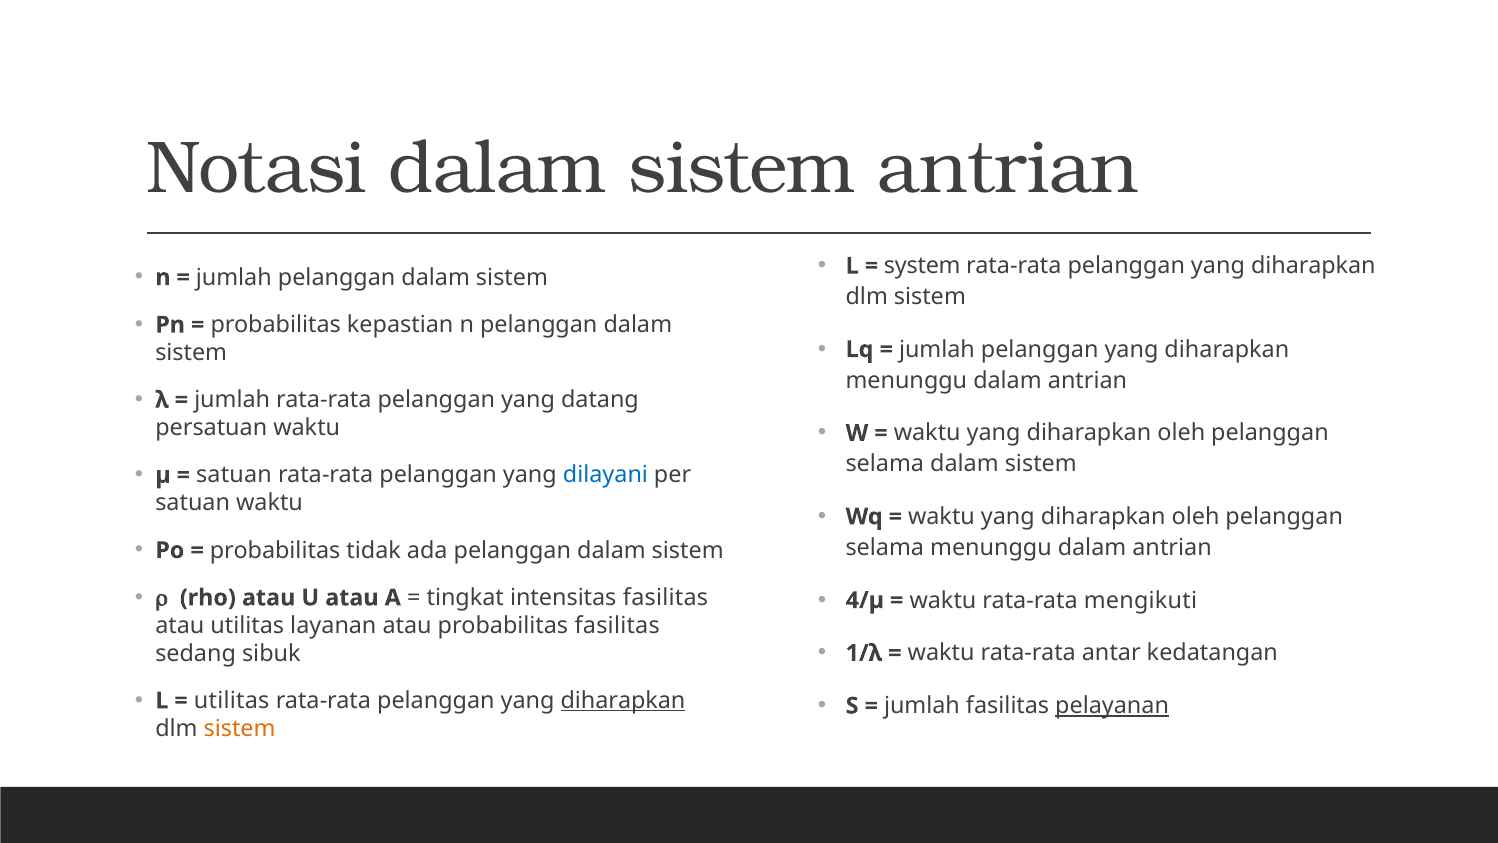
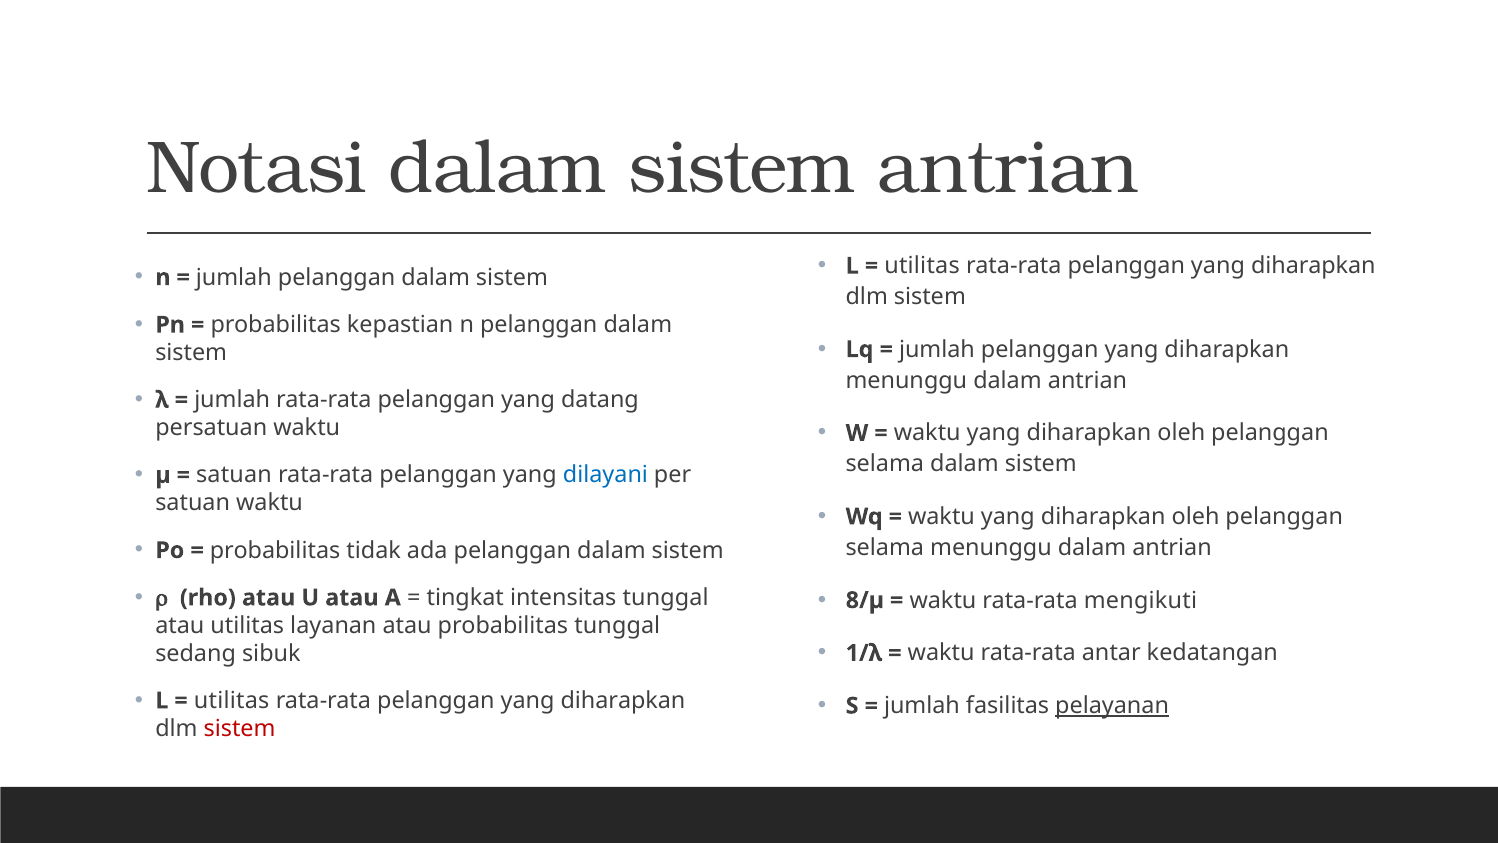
system: system -> utilitas (922, 266)
intensitas fasilitas: fasilitas -> tunggal (666, 597)
4/µ: 4/µ -> 8/µ (865, 600)
probabilitas fasilitas: fasilitas -> tunggal (617, 625)
diharapkan underline: present -> none (623, 700)
sistem colour: orange -> red (240, 728)
